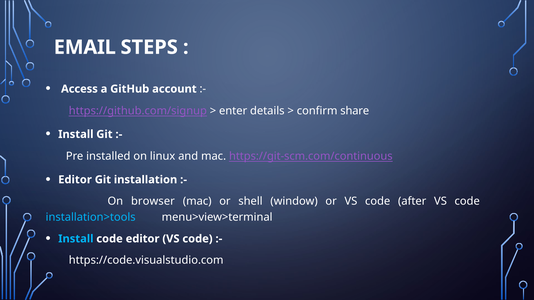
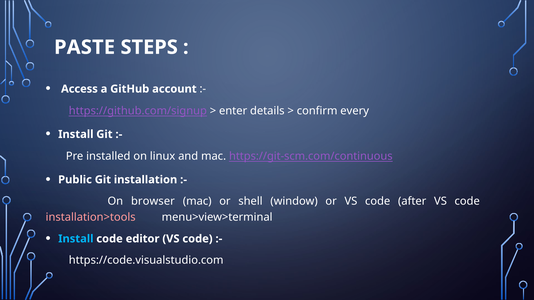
EMAIL: EMAIL -> PASTE (85, 47)
share: share -> every (355, 111)
Editor: Editor -> Public (75, 180)
installation>tools colour: light blue -> pink (91, 217)
